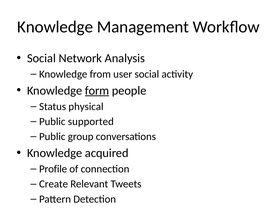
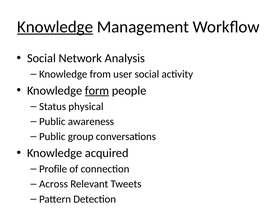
Knowledge underline: none -> present (55, 27)
supported: supported -> awareness (91, 121)
Create: Create -> Across (54, 184)
